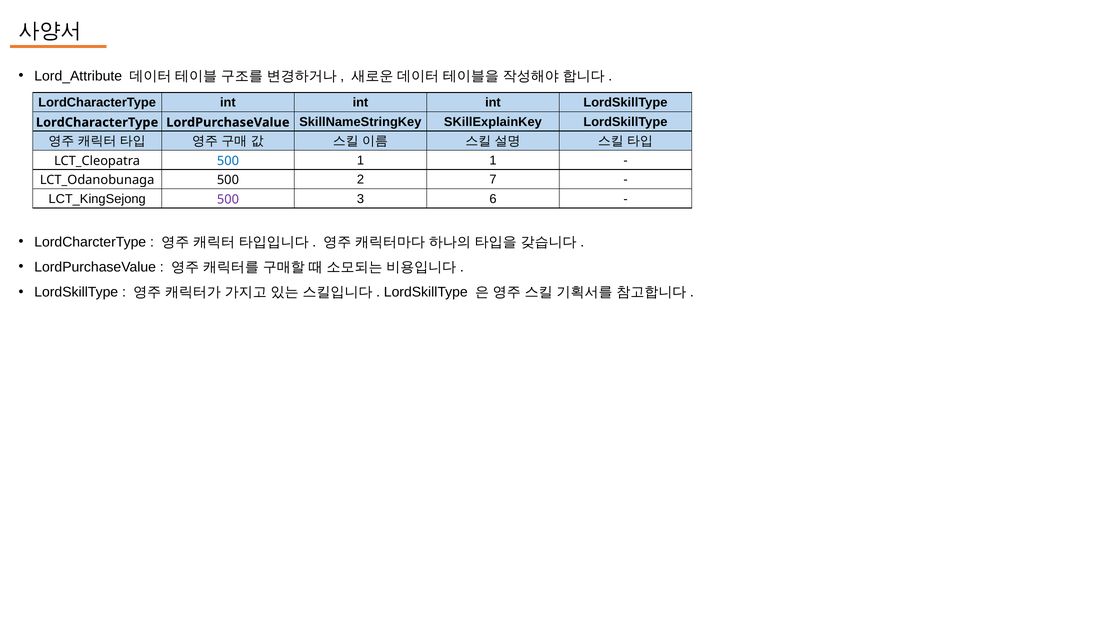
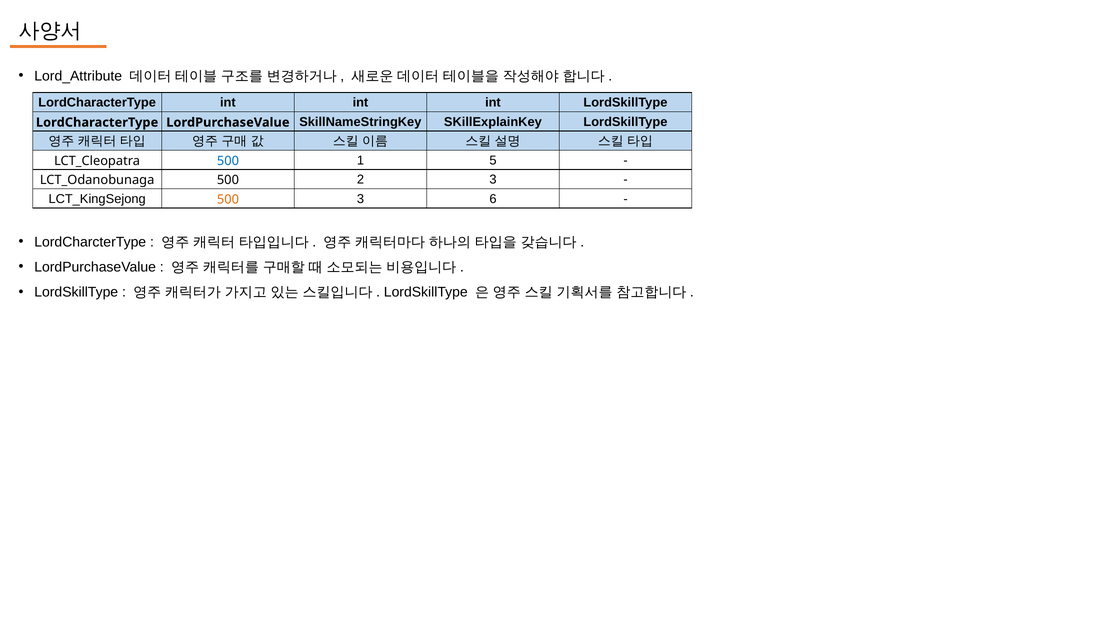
1 1: 1 -> 5 (493, 160)
2 7: 7 -> 3 (493, 180)
500 colour: purple -> orange (228, 199)
